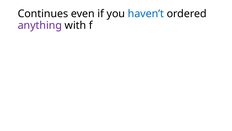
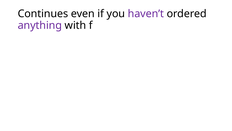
haven’t colour: blue -> purple (146, 14)
